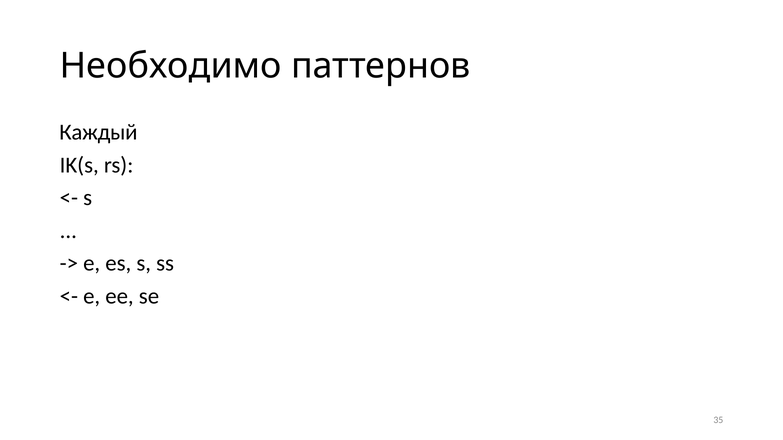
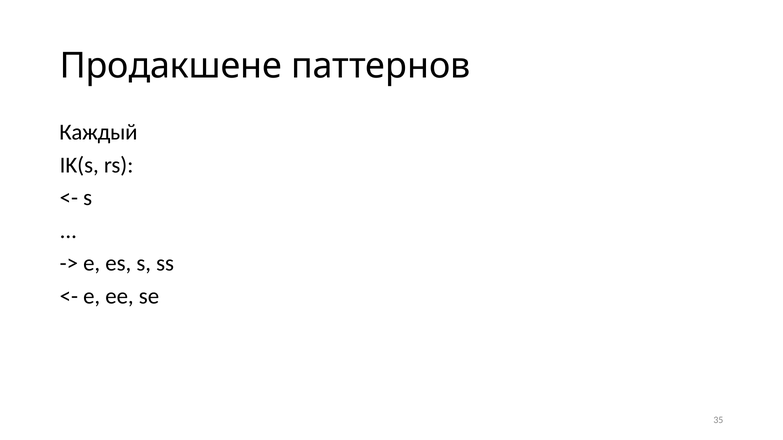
Необходимо: Необходимо -> Продакшене (171, 66)
